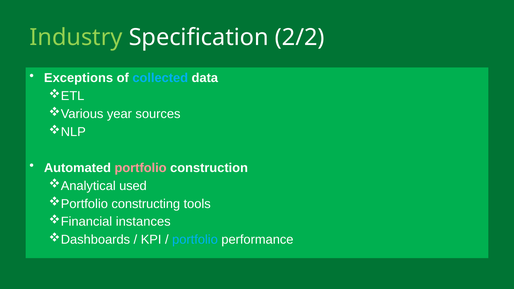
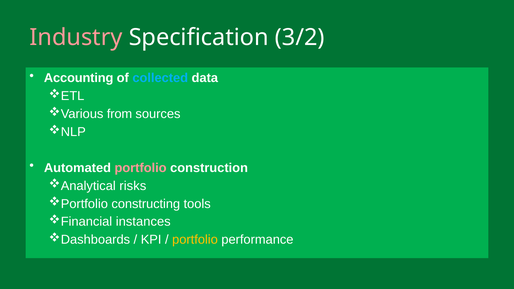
Industry colour: light green -> pink (76, 37)
2/2: 2/2 -> 3/2 (300, 37)
Exceptions: Exceptions -> Accounting (79, 78)
year: year -> from (119, 114)
used: used -> risks (133, 186)
portfolio colour: light blue -> yellow (195, 240)
